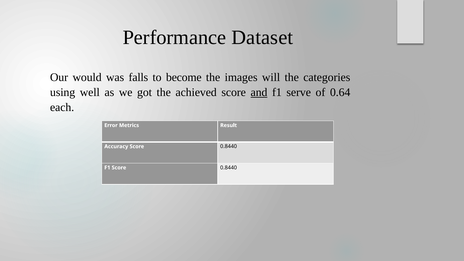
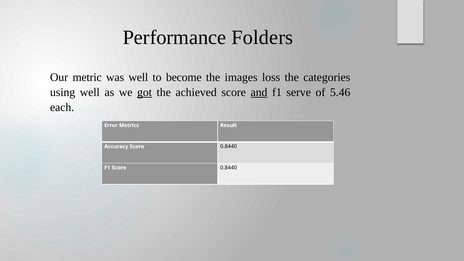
Dataset: Dataset -> Folders (262, 37)
would: would -> metric (87, 77)
was falls: falls -> well (138, 77)
will: will -> loss (271, 77)
got underline: none -> present (145, 92)
0.64: 0.64 -> 5.46 (340, 92)
